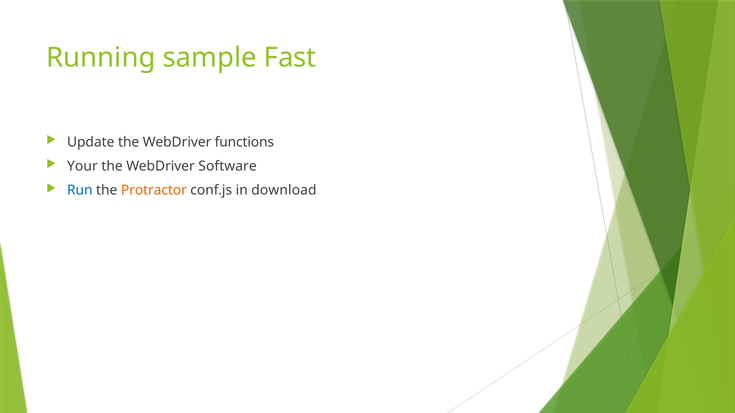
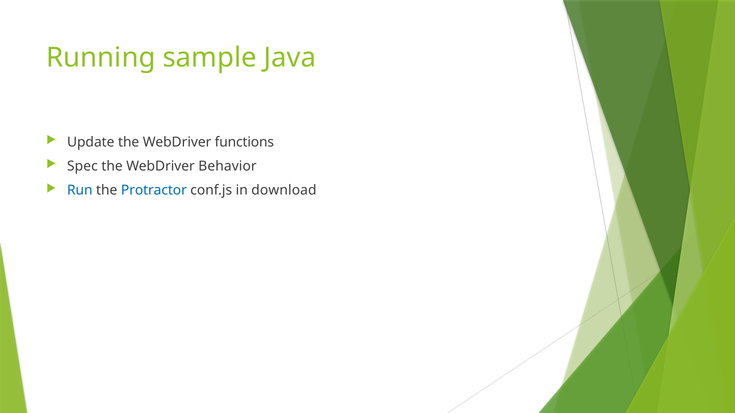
Fast: Fast -> Java (290, 58)
Your: Your -> Spec (82, 166)
Software: Software -> Behavior (228, 166)
Protractor colour: orange -> blue (154, 191)
